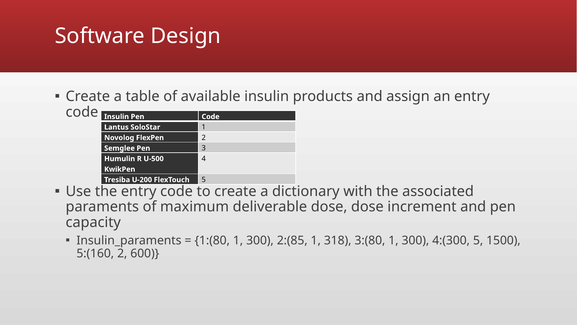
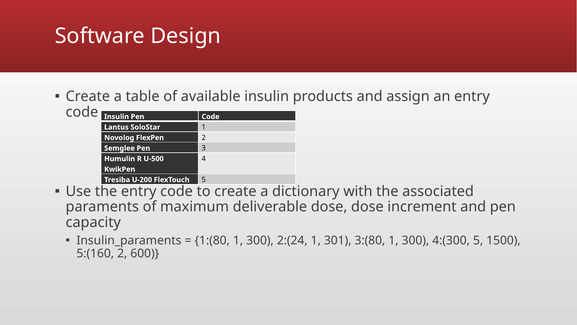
2:(85: 2:(85 -> 2:(24 (292, 240)
318: 318 -> 301 (338, 240)
